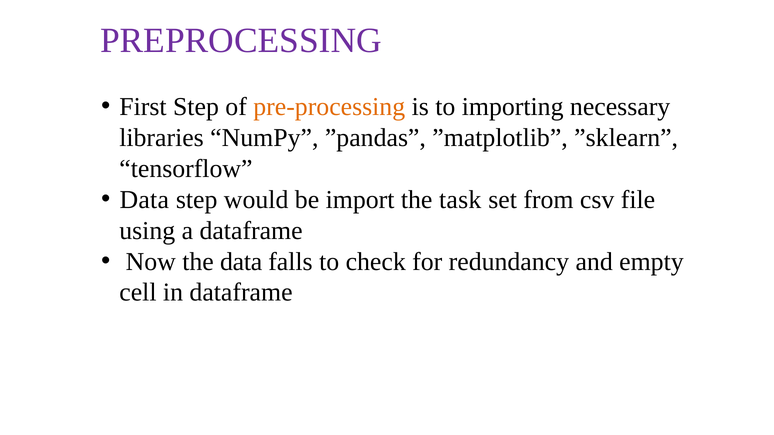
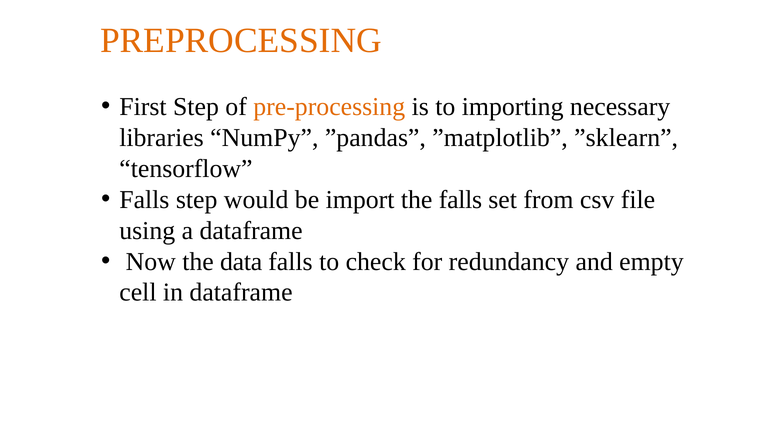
PREPROCESSING colour: purple -> orange (241, 41)
Data: Data -> Falls (144, 200)
the task: task -> falls (460, 200)
